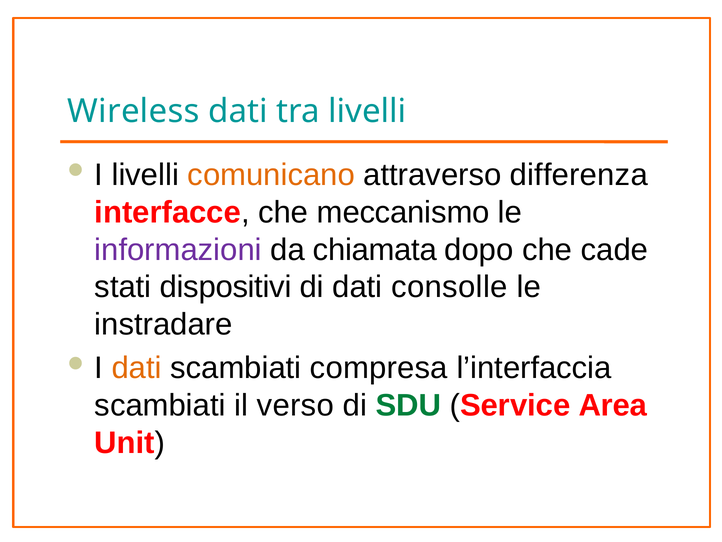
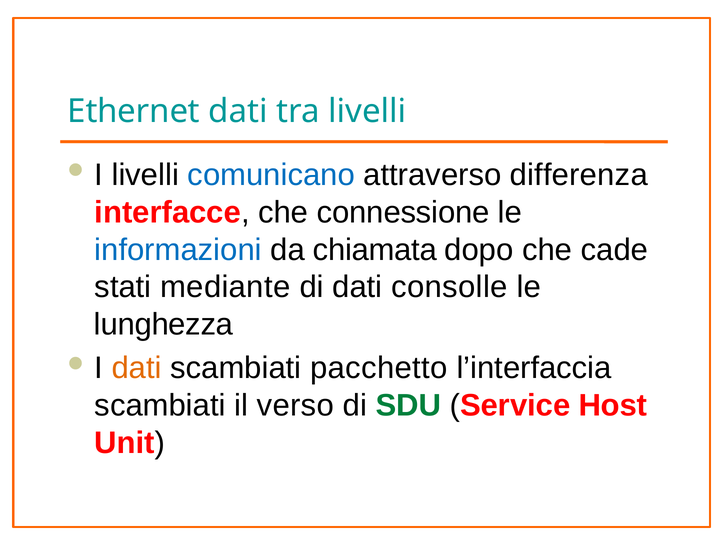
Wireless: Wireless -> Ethernet (134, 111)
comunicano colour: orange -> blue (271, 175)
meccanismo: meccanismo -> connessione (403, 212)
informazioni colour: purple -> blue (178, 250)
dispositivi: dispositivi -> mediante (225, 287)
instradare: instradare -> lunghezza (164, 324)
compresa: compresa -> pacchetto (379, 368)
Area: Area -> Host (613, 405)
